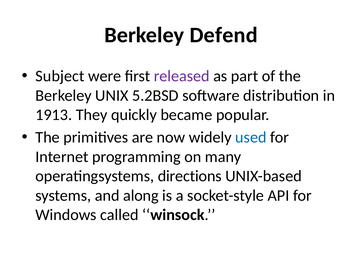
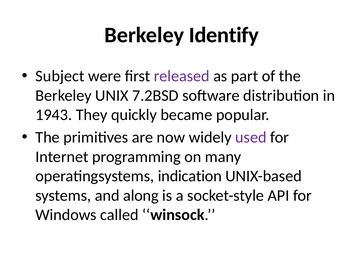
Defend: Defend -> Identify (224, 35)
5.2BSD: 5.2BSD -> 7.2BSD (155, 96)
1913: 1913 -> 1943 (54, 115)
used colour: blue -> purple (251, 138)
directions: directions -> indication (190, 176)
